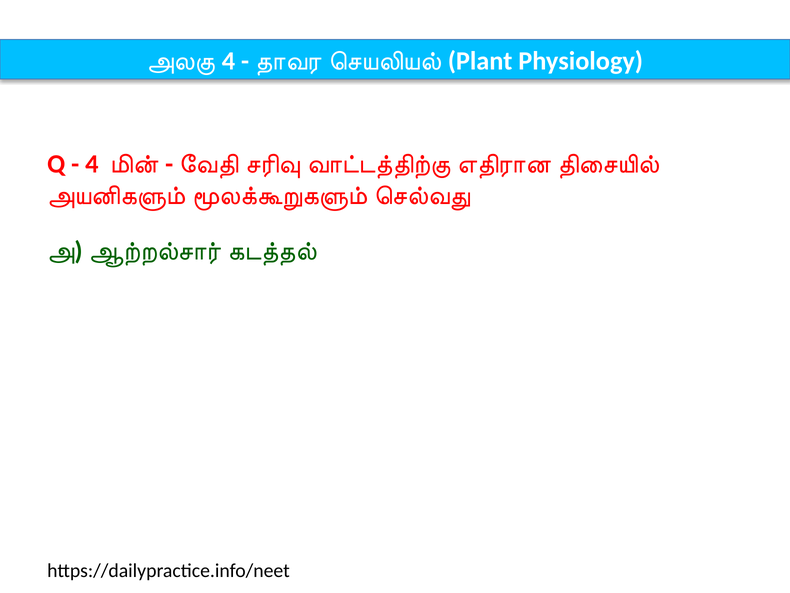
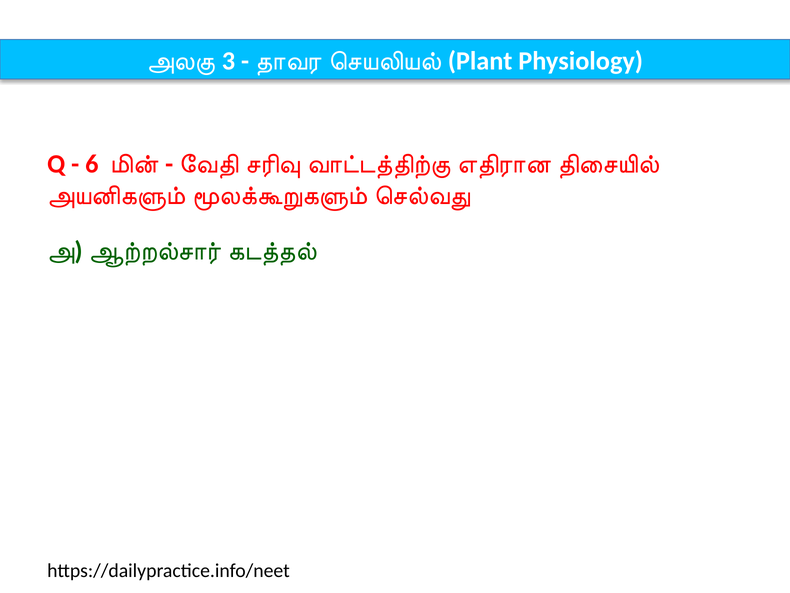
4: 4 -> 3 (229, 61)
4: 4 -> 6 (92, 164)
